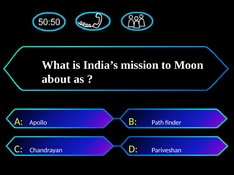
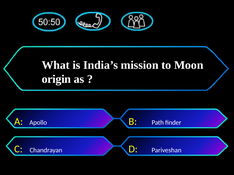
about: about -> origin (56, 79)
